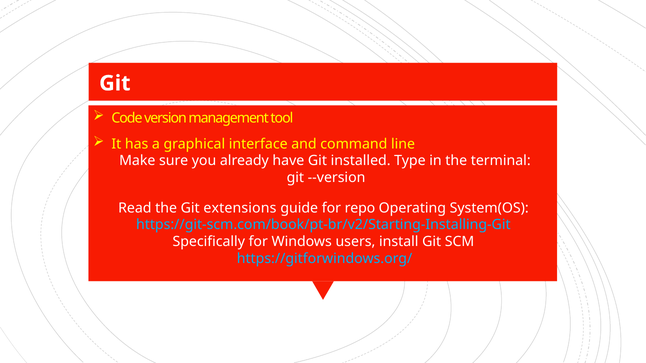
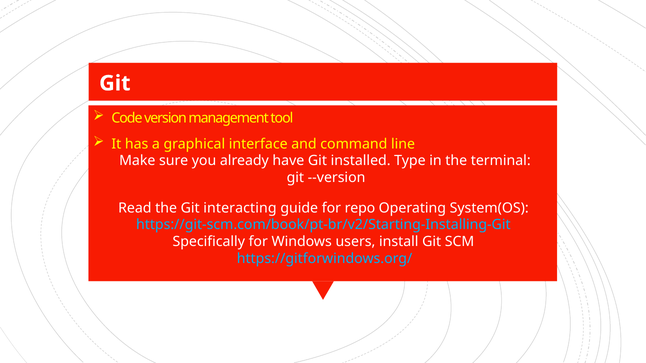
extensions: extensions -> interacting (240, 208)
